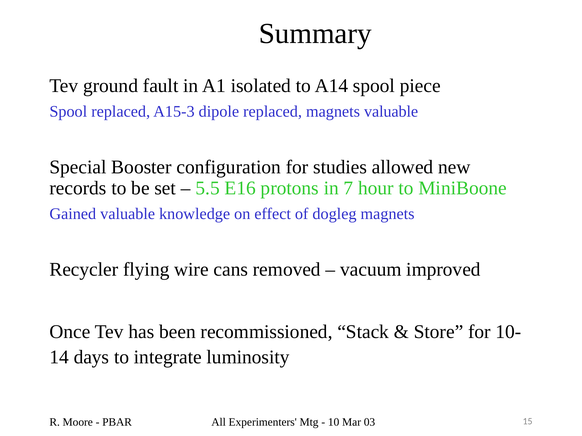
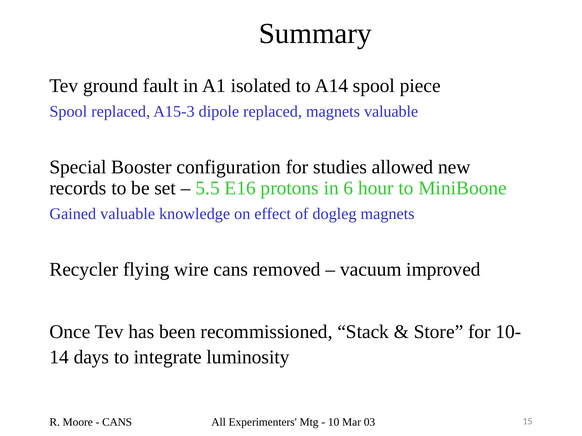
7: 7 -> 6 (348, 188)
PBAR: PBAR -> CANS (117, 423)
